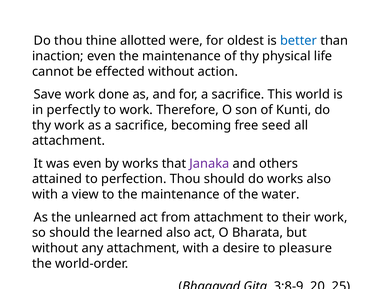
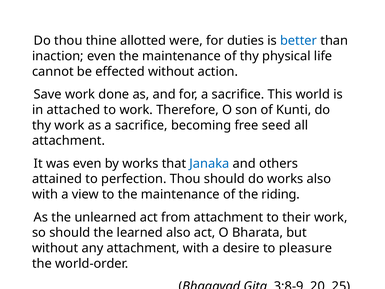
oldest: oldest -> duties (246, 41)
perfectly: perfectly -> attached (73, 110)
Janaka colour: purple -> blue (209, 163)
water: water -> riding (281, 194)
